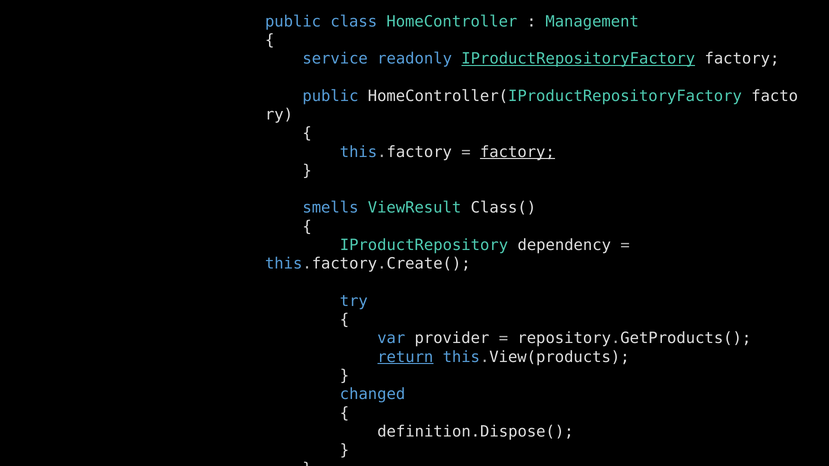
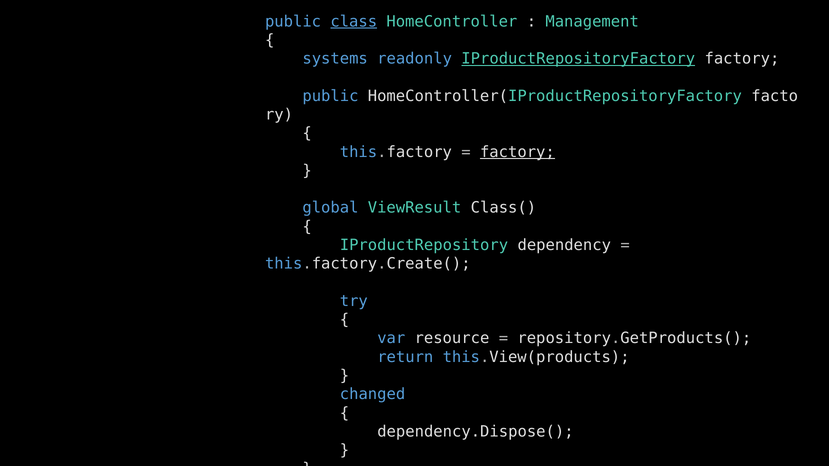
class underline: none -> present (354, 21)
service: service -> systems (335, 59)
smells: smells -> global (330, 208)
provider: provider -> resource (452, 339)
return underline: present -> none (405, 357)
definition.Dispose(: definition.Dispose( -> dependency.Dispose( (475, 432)
